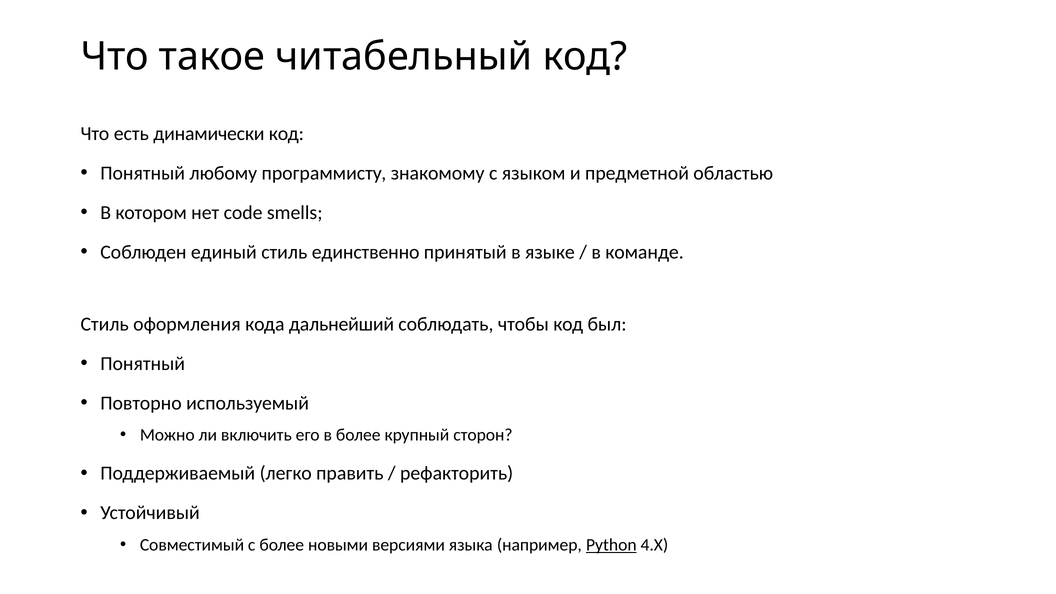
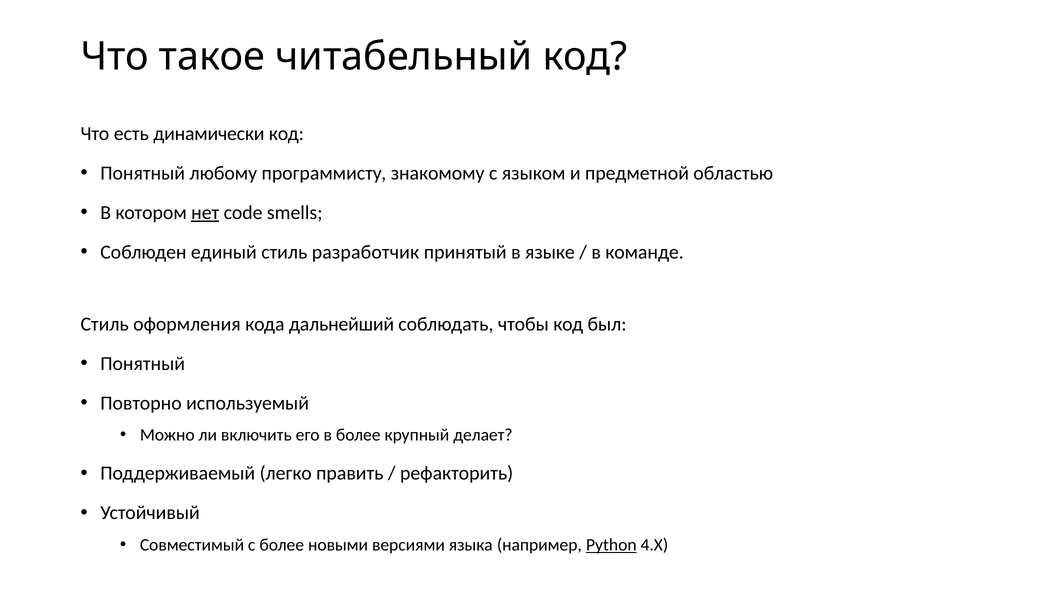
нет underline: none -> present (205, 213)
единственно: единственно -> разработчик (366, 252)
сторон: сторон -> делает (483, 435)
